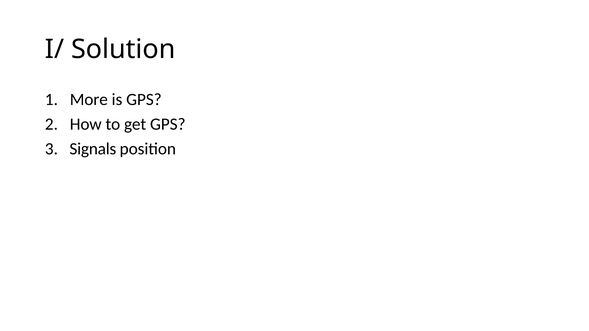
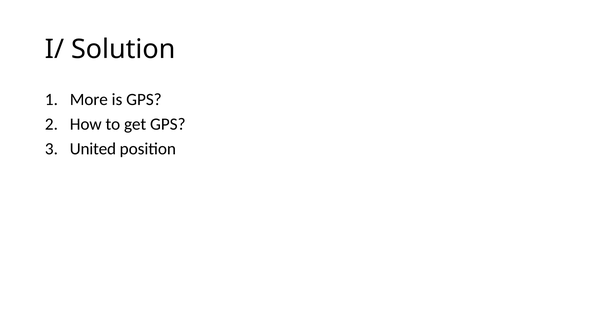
Signals: Signals -> United (93, 149)
